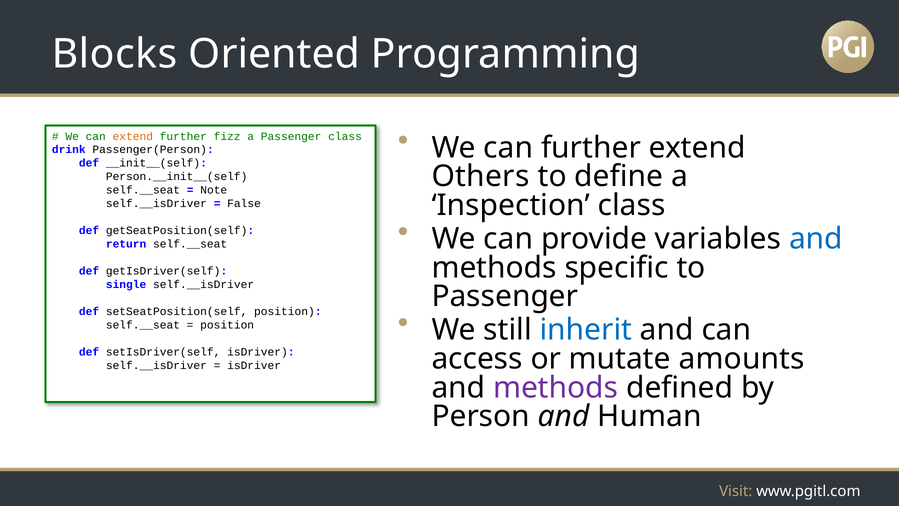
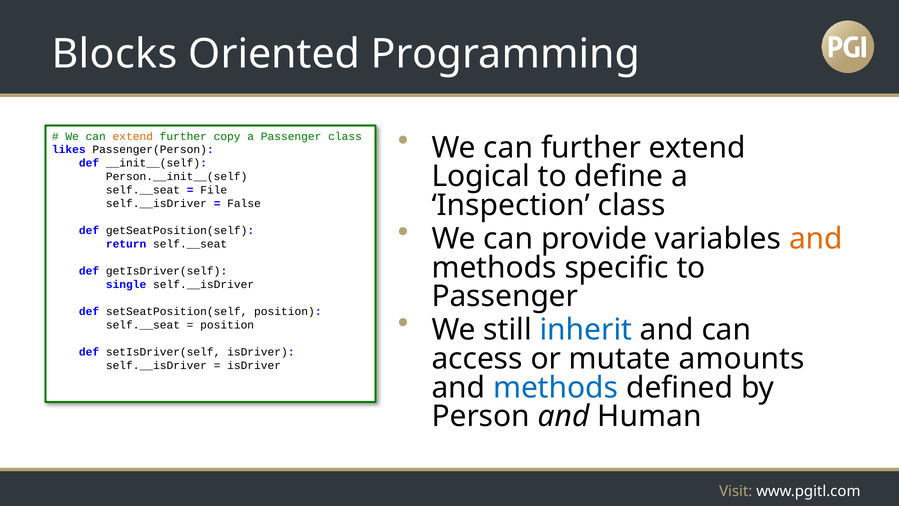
fizz: fizz -> copy (227, 136)
drink: drink -> likes (69, 150)
Others: Others -> Logical (481, 176)
Note: Note -> File (214, 190)
and colour: blue -> orange (816, 239)
methods colour: purple -> blue (556, 387)
